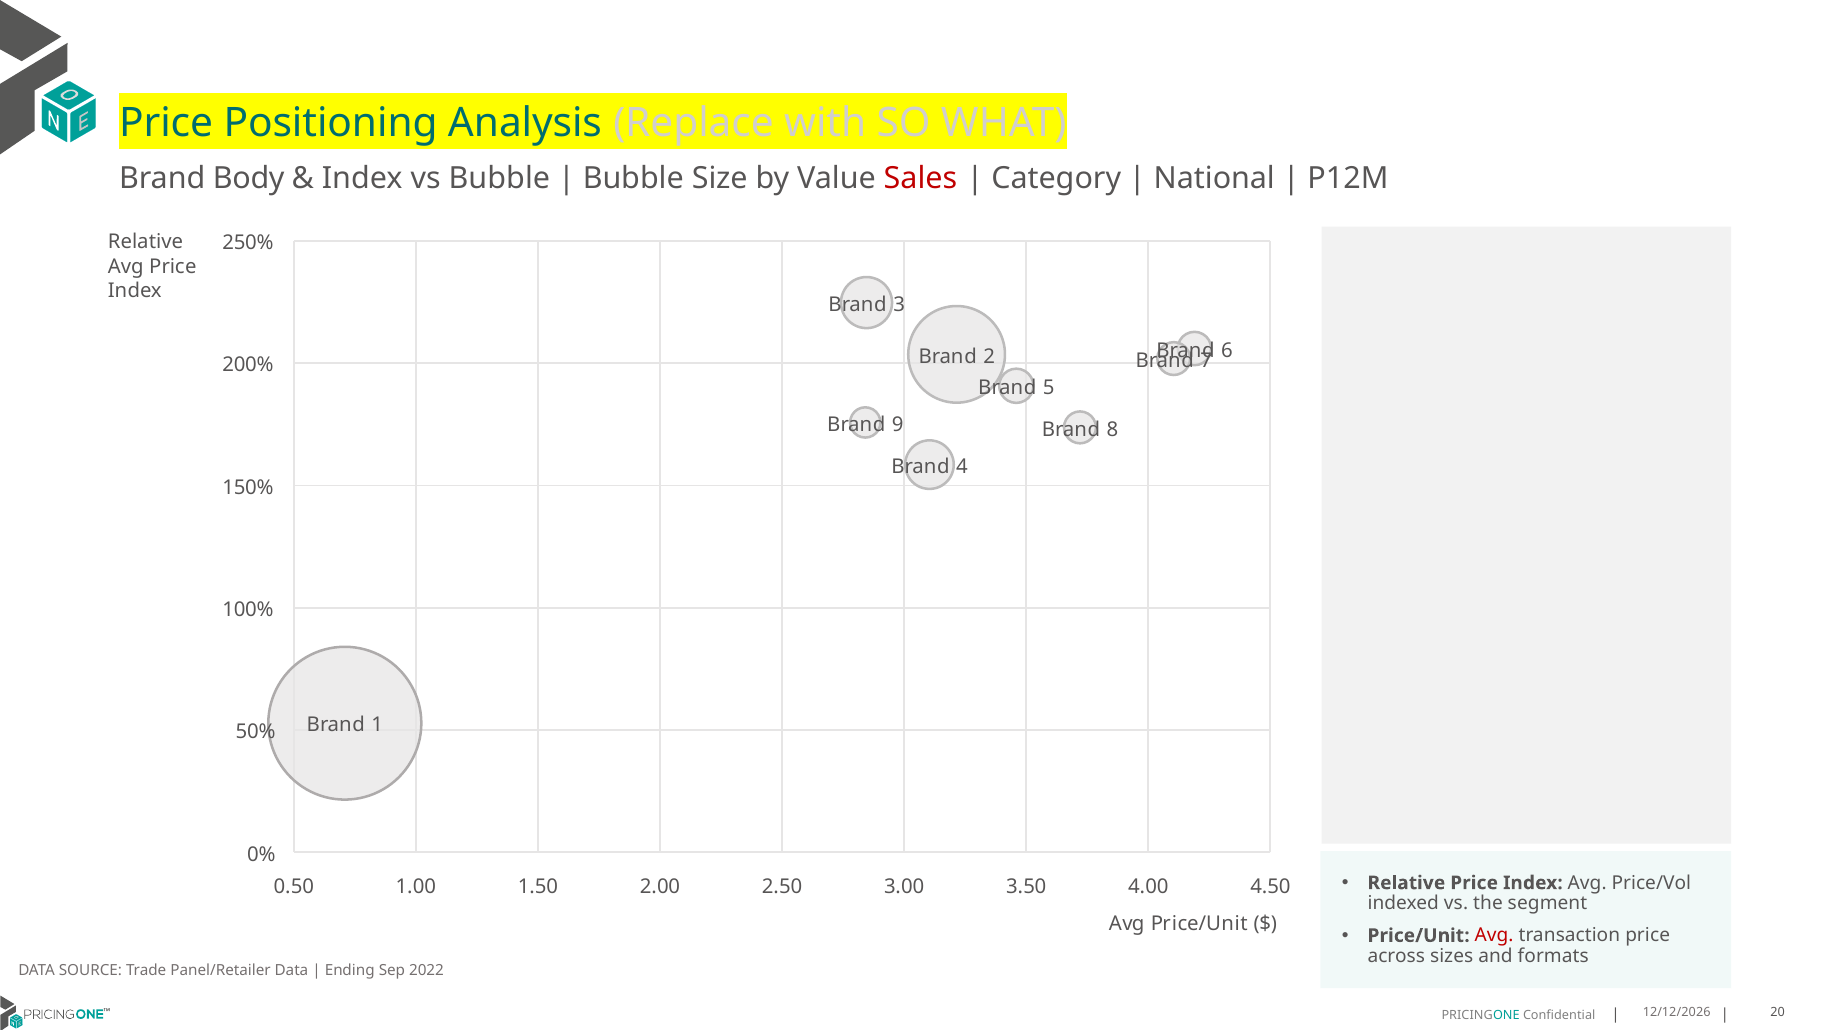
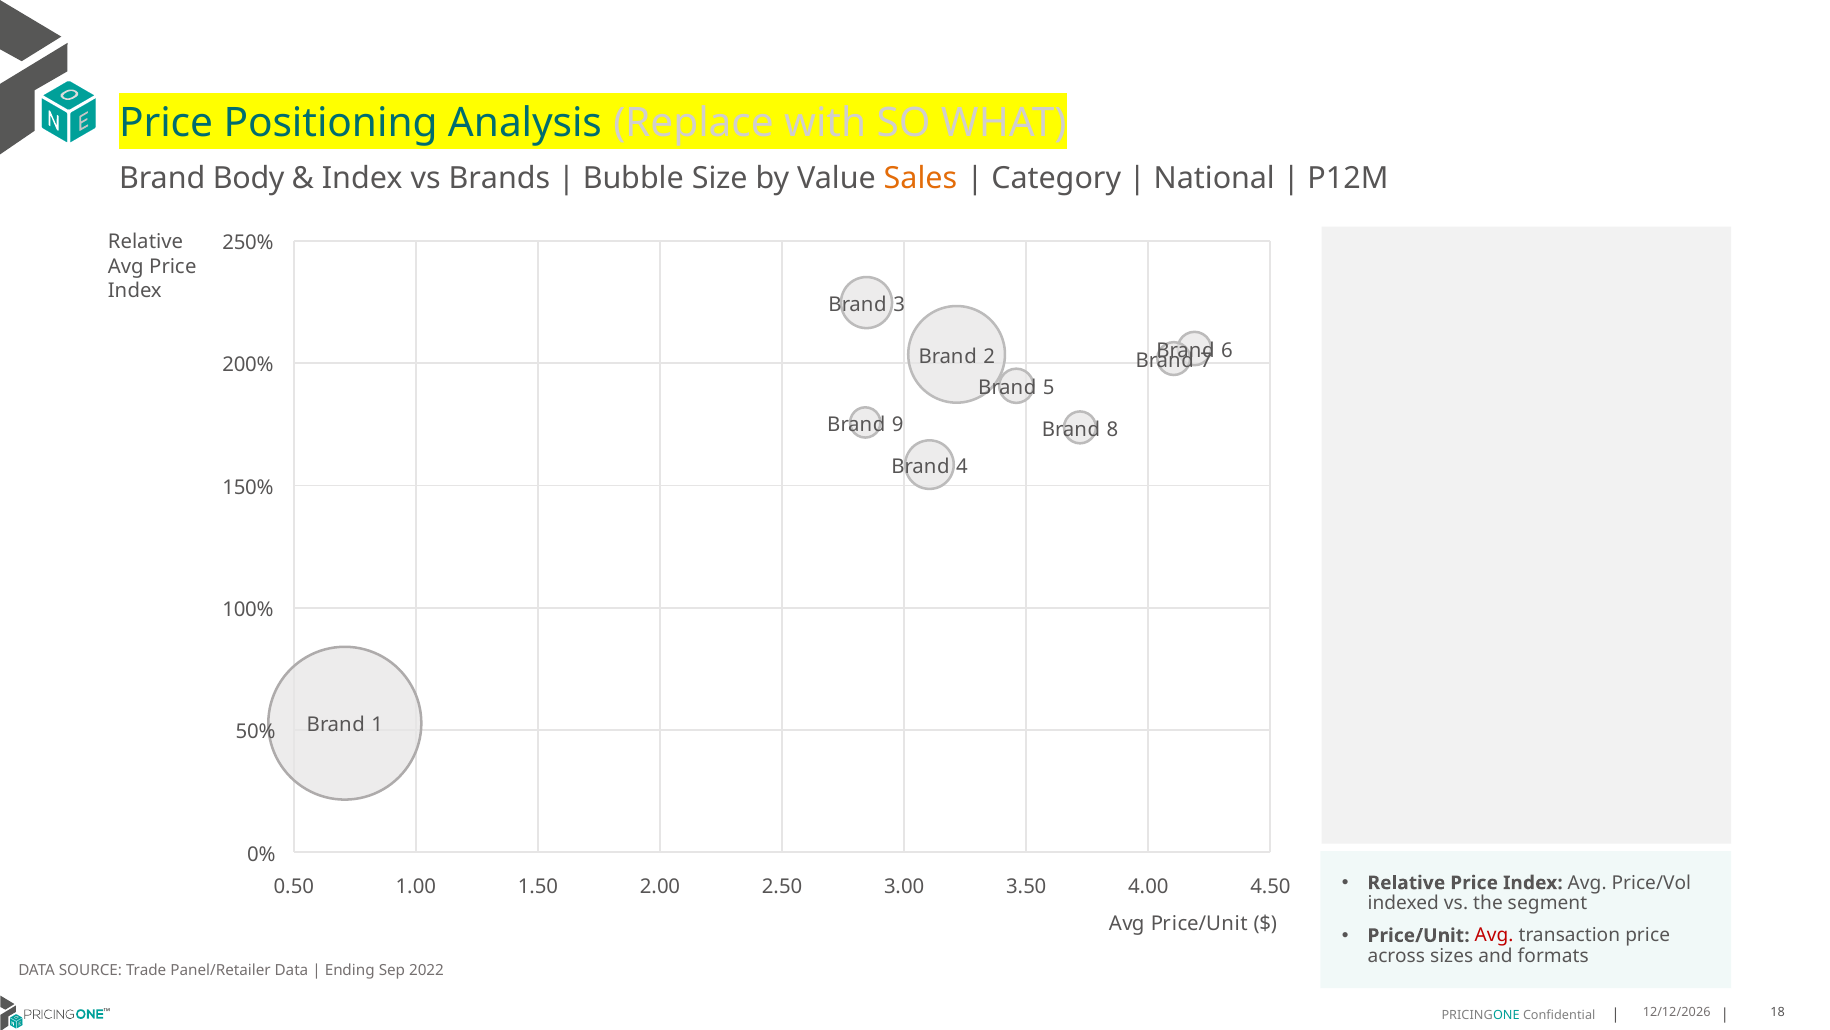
vs Bubble: Bubble -> Brands (499, 178)
Sales colour: red -> orange (920, 178)
20: 20 -> 18 (1778, 1012)
